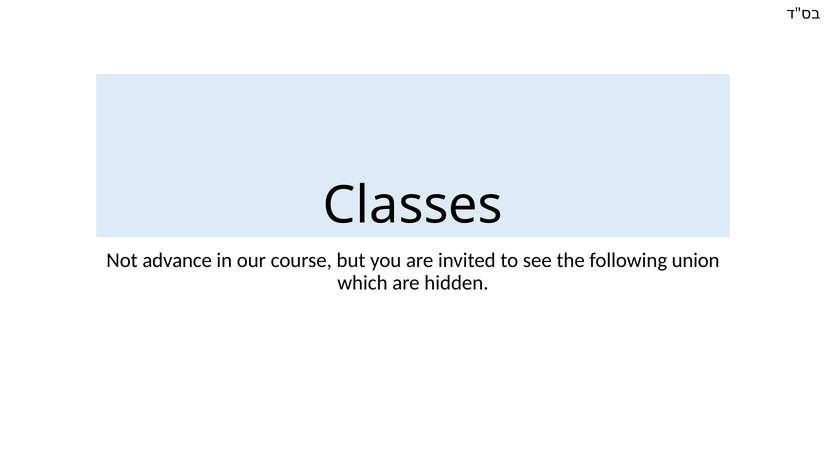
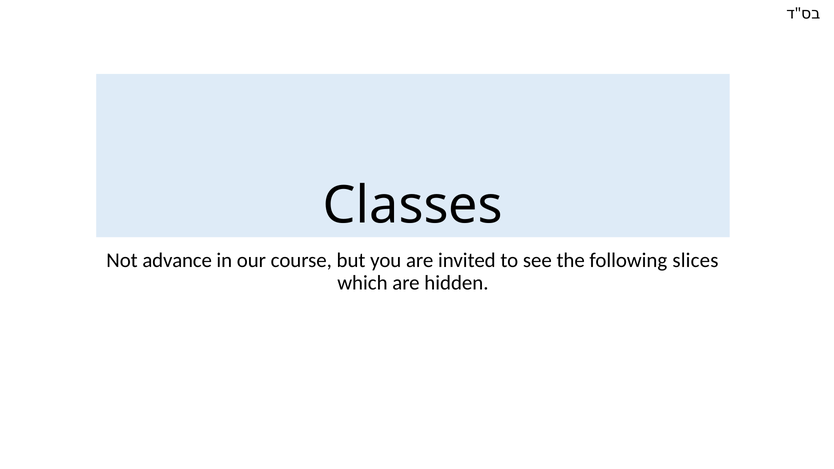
union: union -> slices (695, 261)
